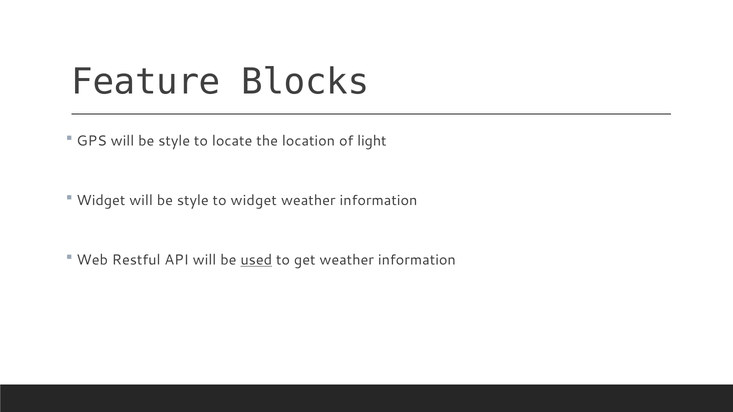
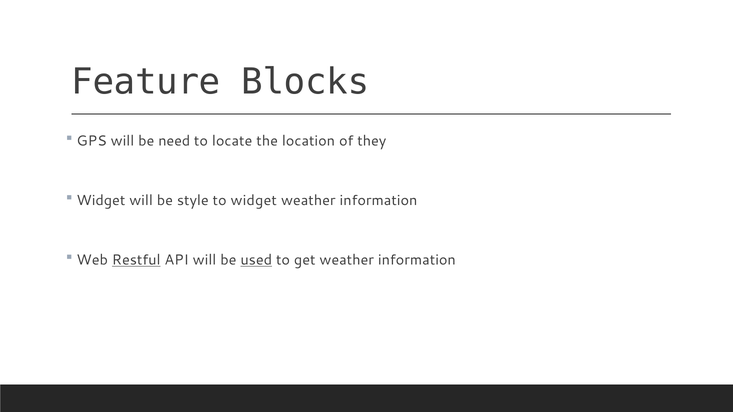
GPS will be style: style -> need (174, 141)
light: light -> they (372, 141)
Restful underline: none -> present (136, 260)
